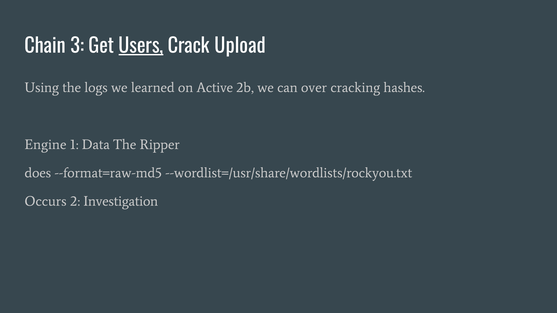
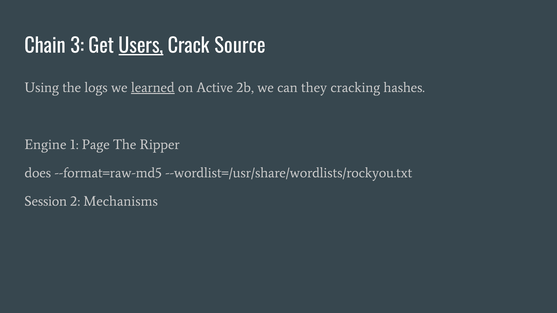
Upload: Upload -> Source (240, 46)
learned underline: none -> present (153, 88)
over: over -> they (314, 88)
Data: Data -> Page (96, 145)
Occurs: Occurs -> Session (46, 202)
Investigation: Investigation -> Mechanisms (121, 202)
